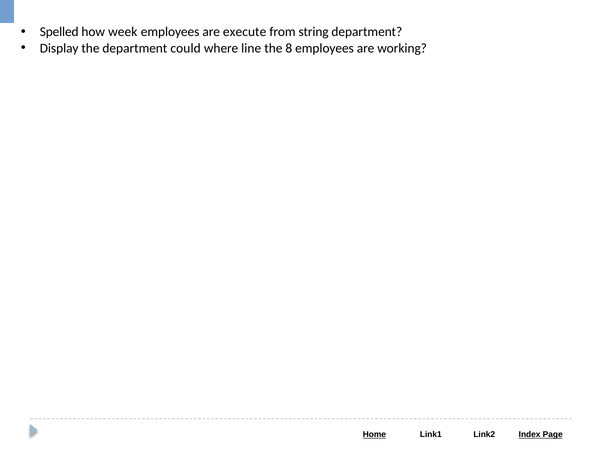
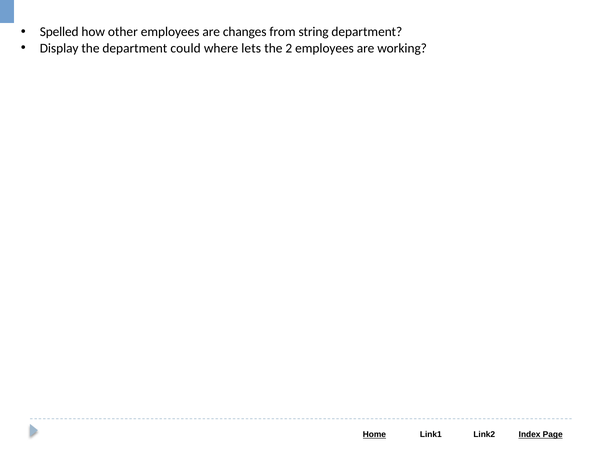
week: week -> other (123, 32)
execute: execute -> changes (245, 32)
line: line -> lets (251, 48)
8: 8 -> 2 (289, 48)
